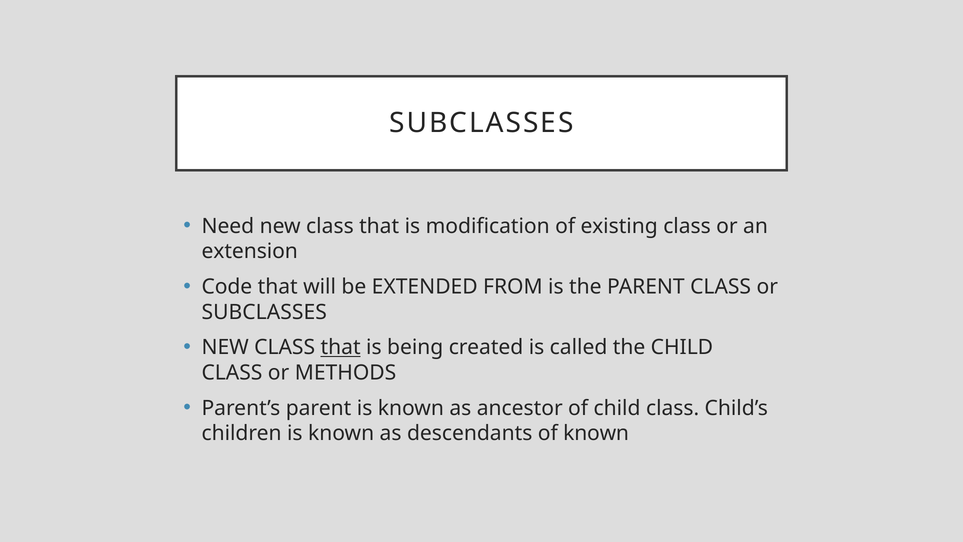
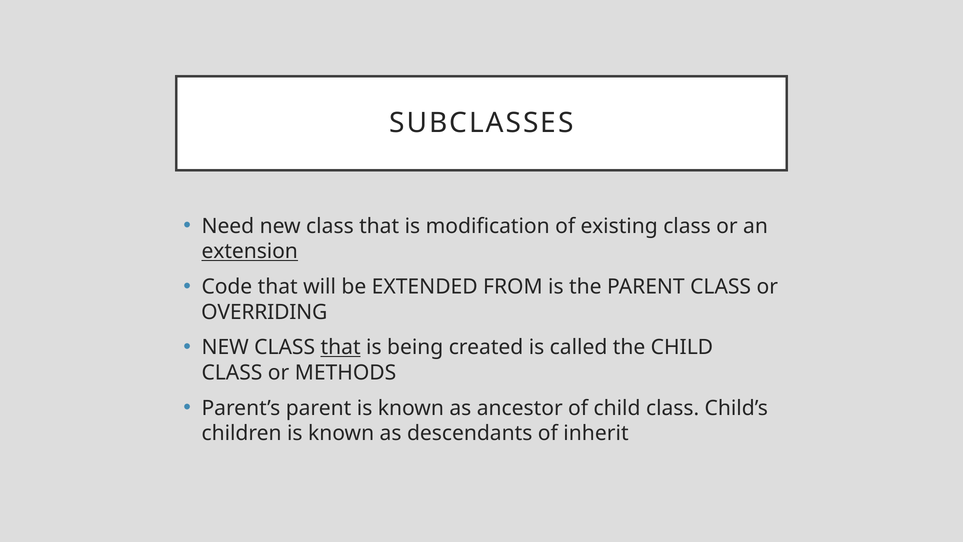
extension underline: none -> present (250, 251)
SUBCLASSES: SUBCLASSES -> OVERRIDING (264, 312)
of known: known -> inherit (596, 433)
